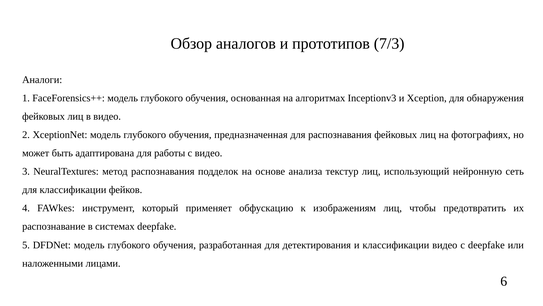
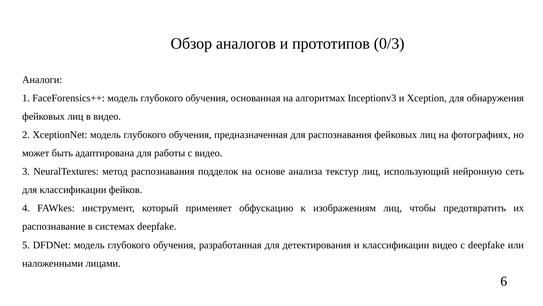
7/3: 7/3 -> 0/3 (389, 43)
